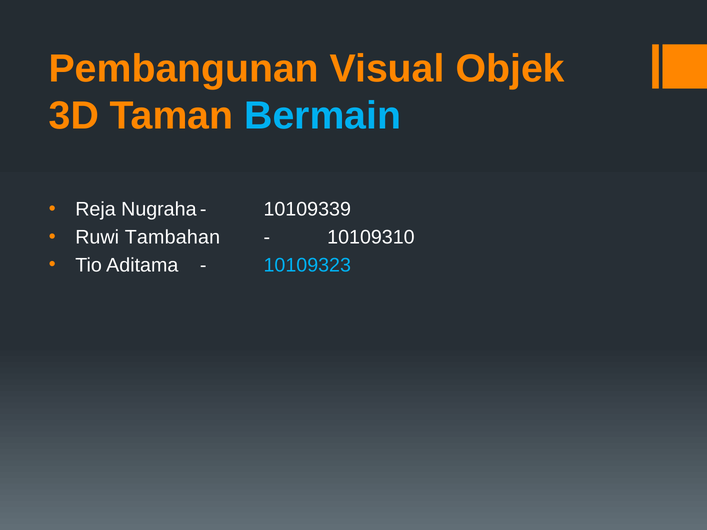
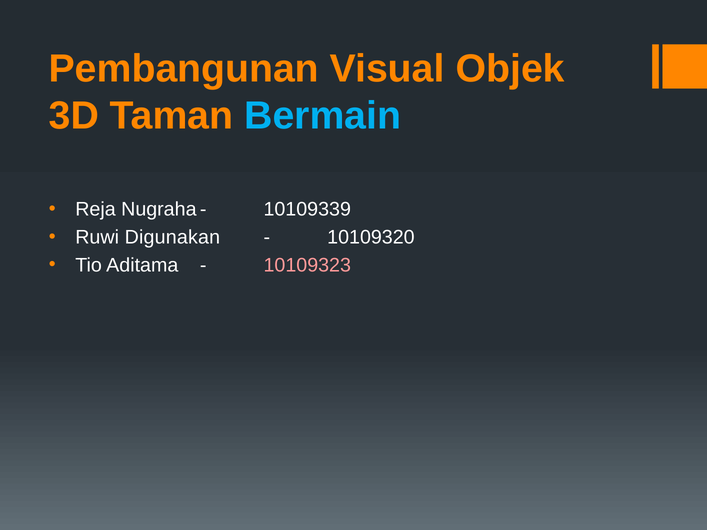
Tambahan: Tambahan -> Digunakan (172, 237)
10109310: 10109310 -> 10109320 (371, 237)
10109323 colour: light blue -> pink (307, 265)
